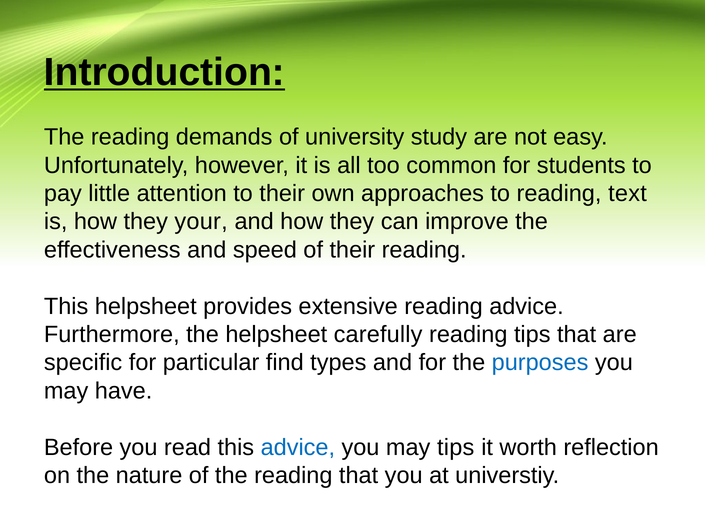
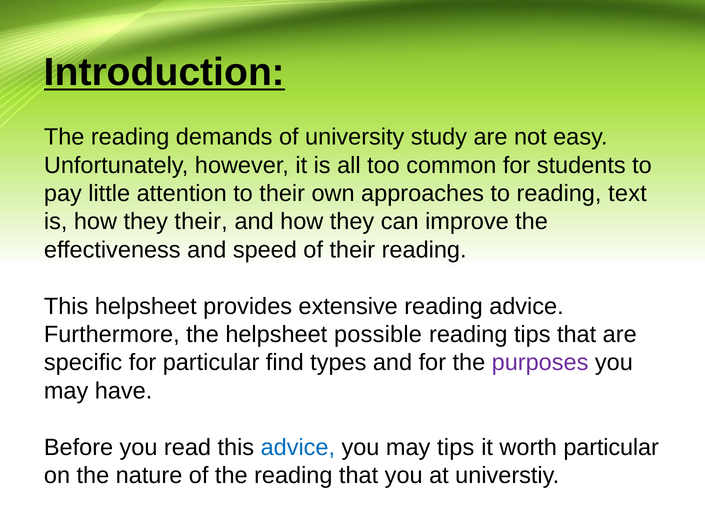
they your: your -> their (201, 222)
carefully: carefully -> possible (378, 334)
purposes colour: blue -> purple (540, 363)
worth reflection: reflection -> particular (611, 447)
